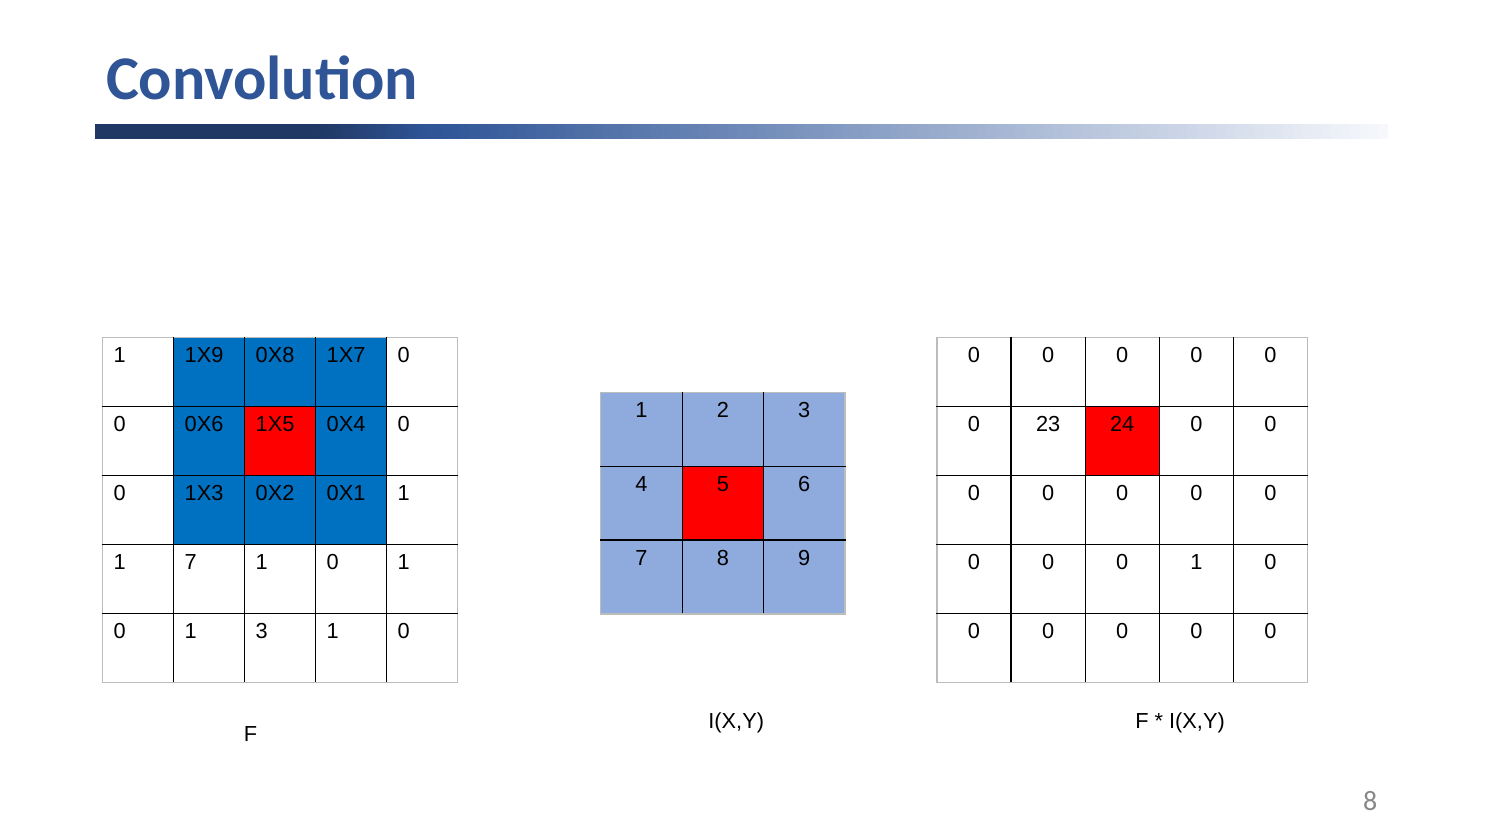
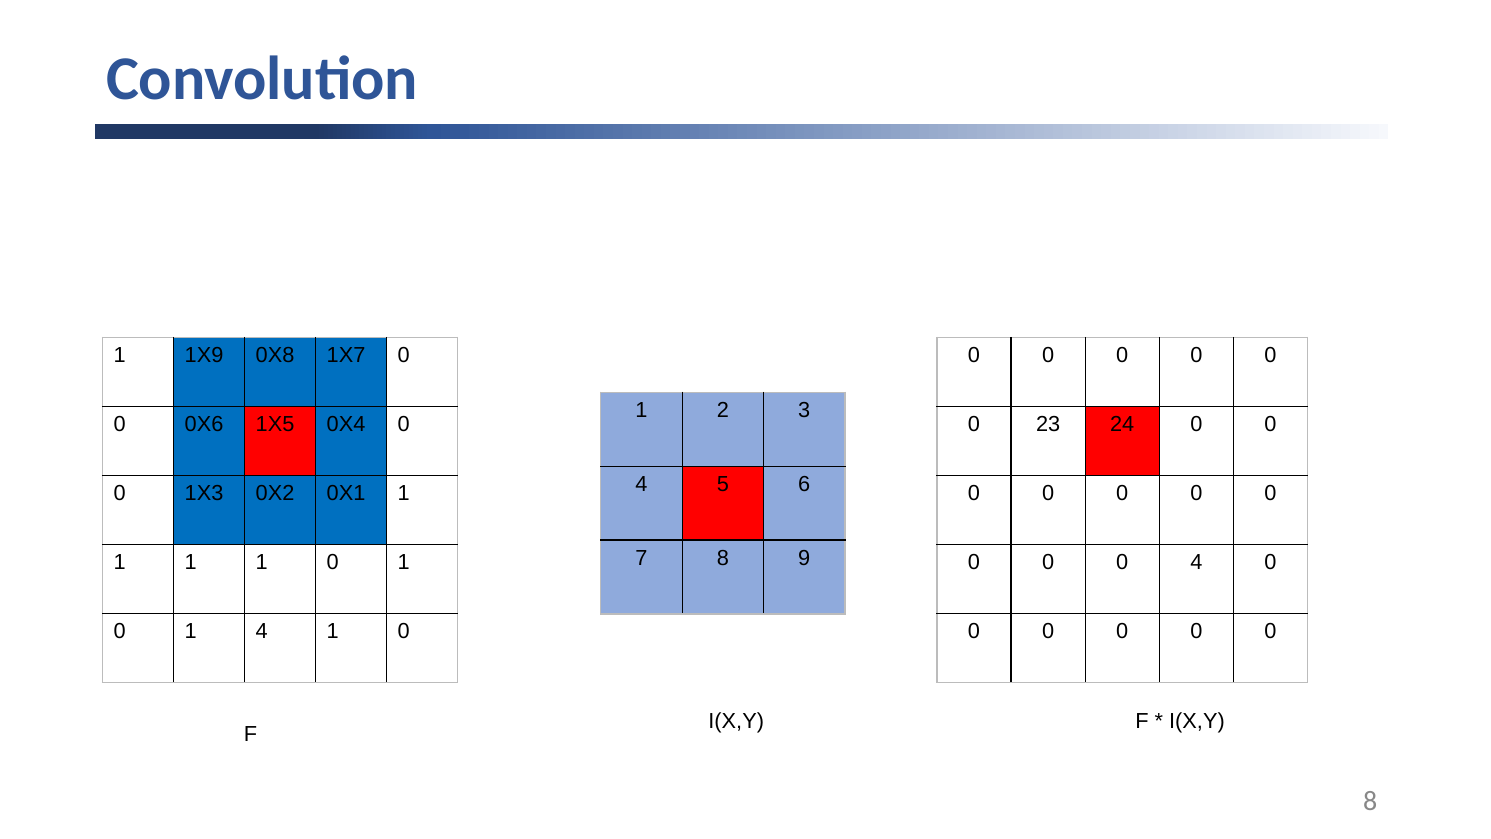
7: 7 -> 1 (191, 563)
0 0 1: 1 -> 4 (1196, 563)
1 3: 3 -> 4 (262, 632)
